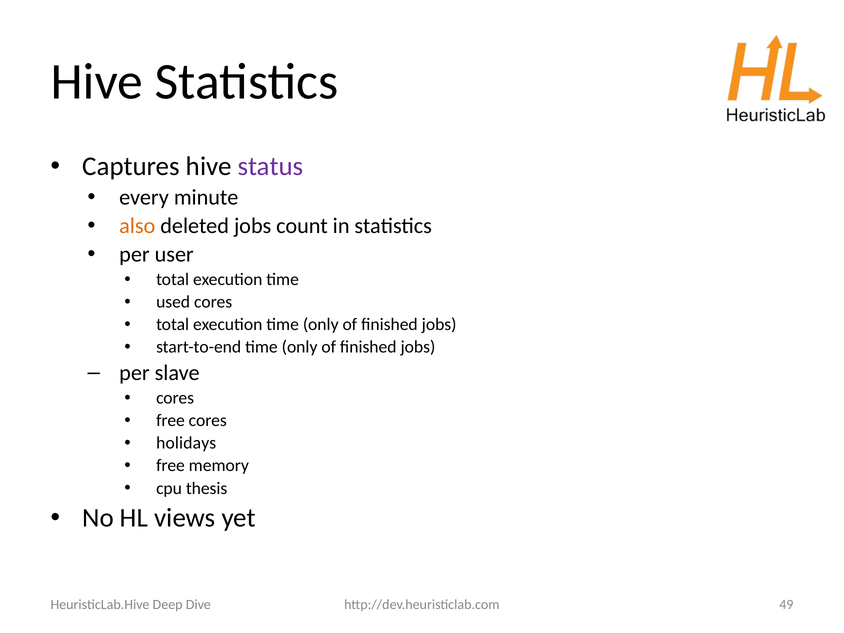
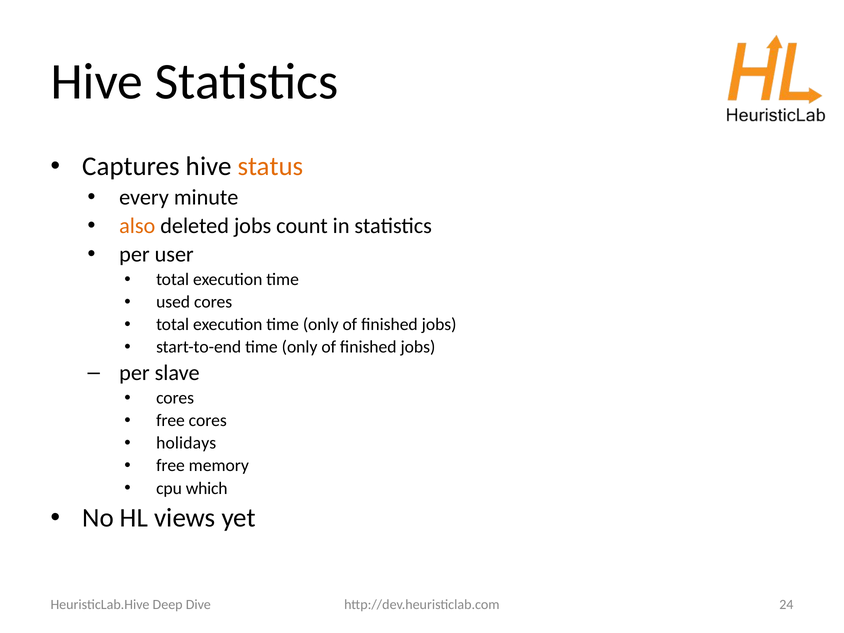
status colour: purple -> orange (270, 166)
thesis: thesis -> which (207, 488)
49: 49 -> 24 (786, 604)
